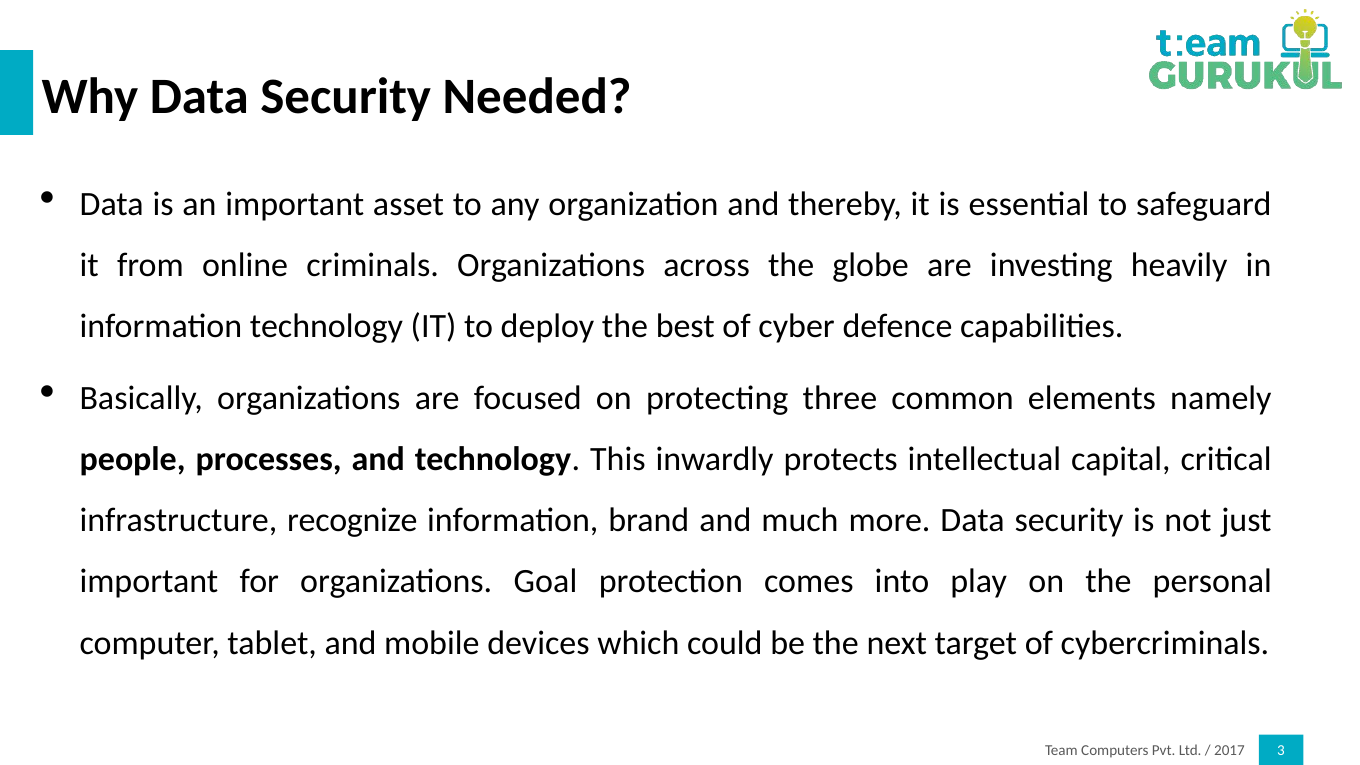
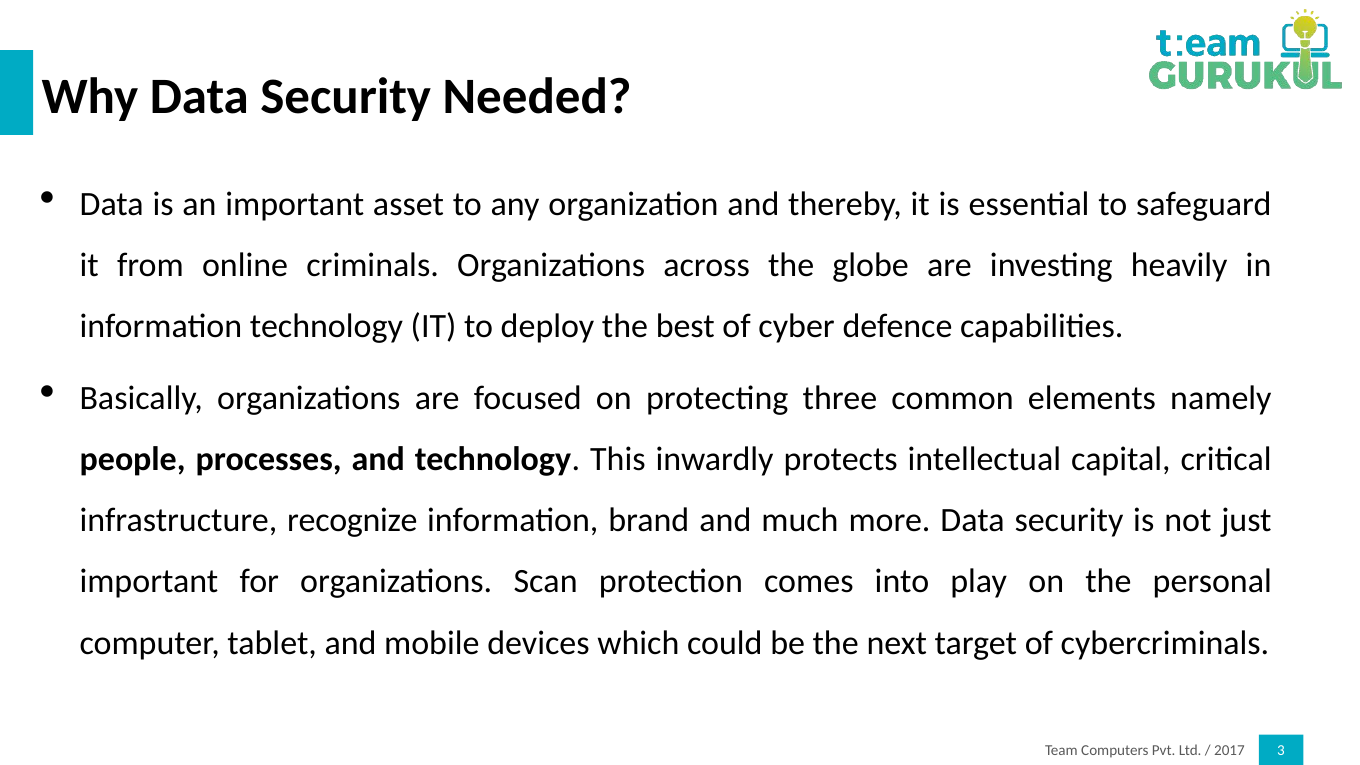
Goal: Goal -> Scan (546, 582)
